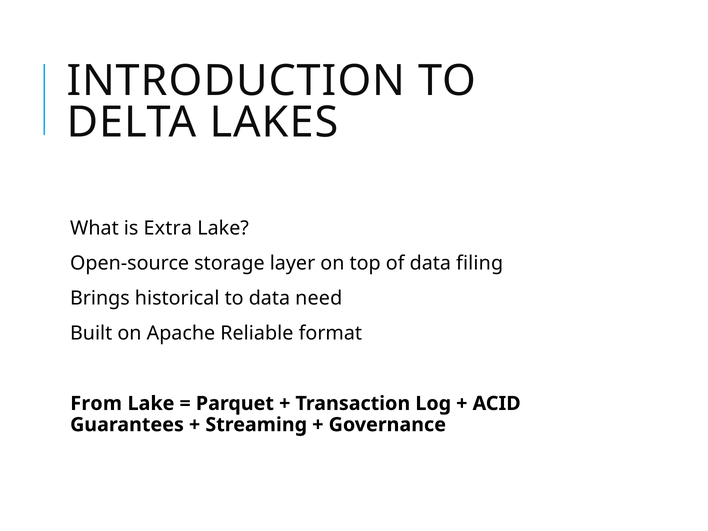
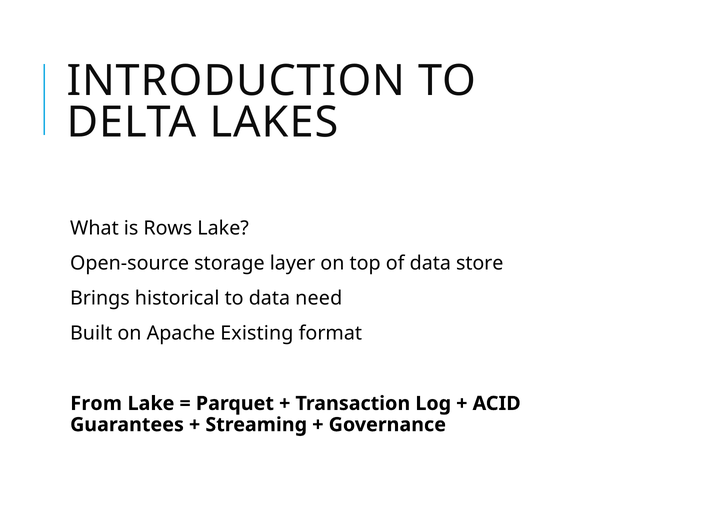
Extra: Extra -> Rows (168, 228)
filing: filing -> store (480, 263)
Reliable: Reliable -> Existing (257, 333)
